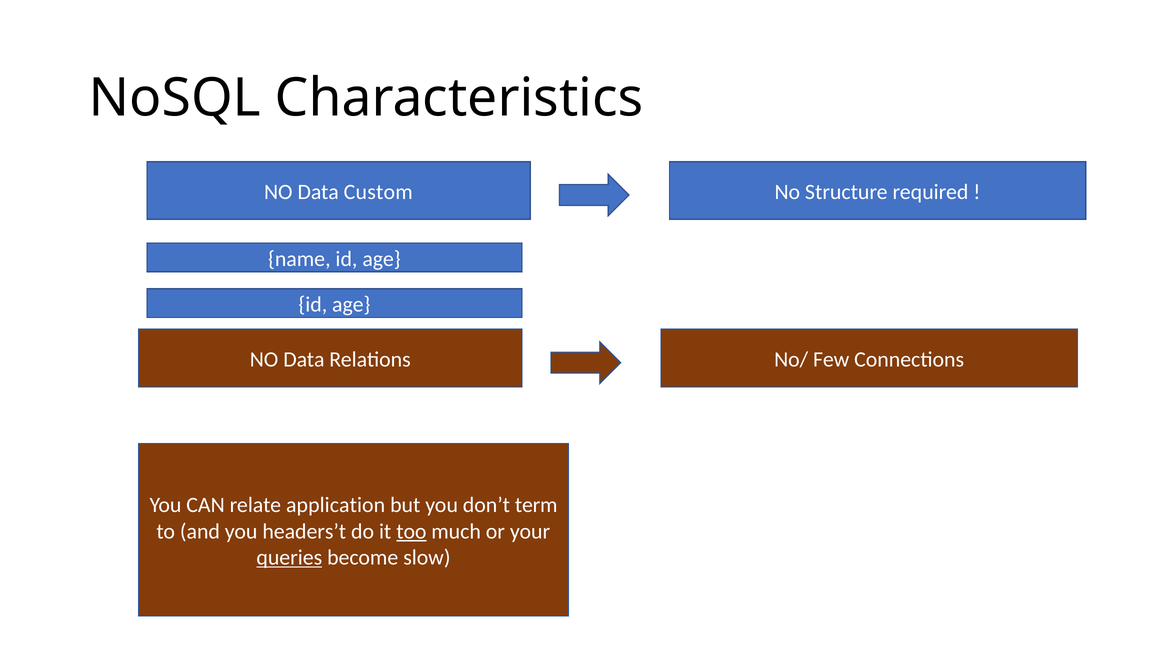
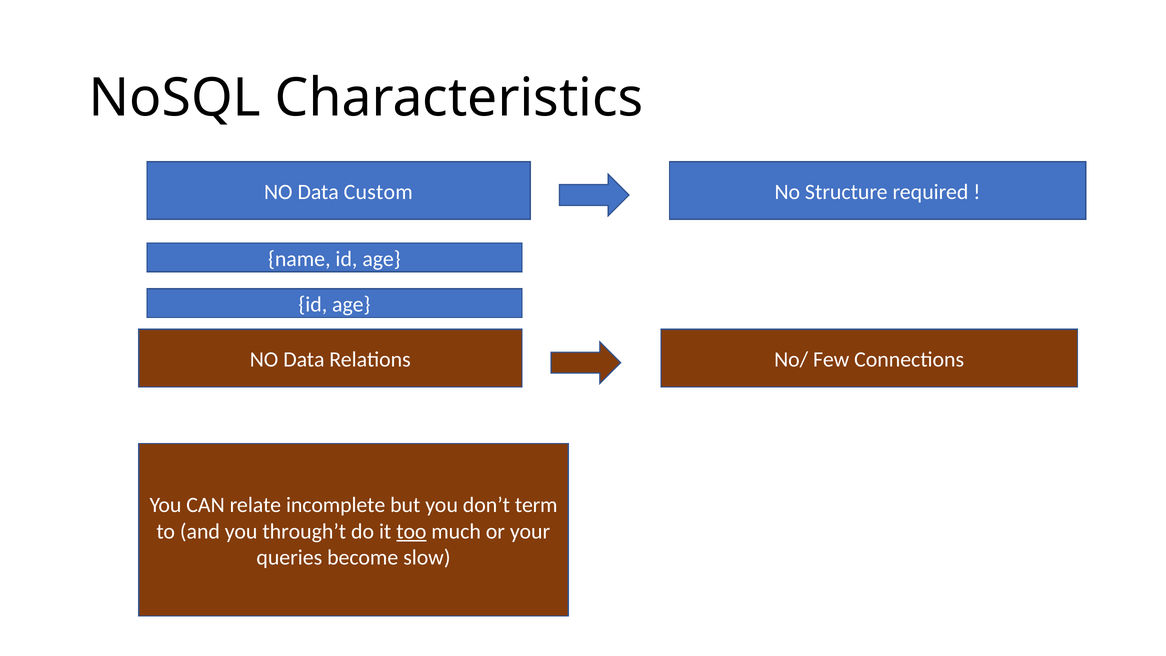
application: application -> incomplete (336, 505)
headers’t: headers’t -> through’t (304, 531)
queries underline: present -> none (289, 557)
